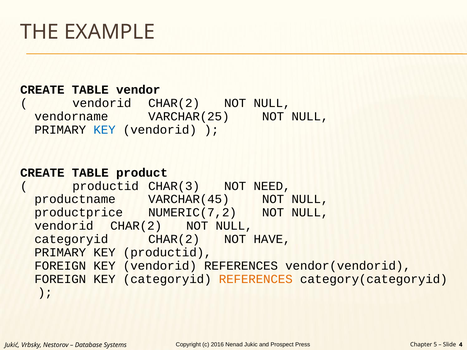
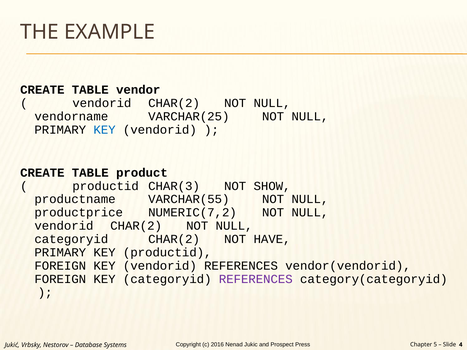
NEED: NEED -> SHOW (272, 186)
VARCHAR(45: VARCHAR(45 -> VARCHAR(55 (189, 199)
REFERENCES colour: orange -> purple (256, 279)
